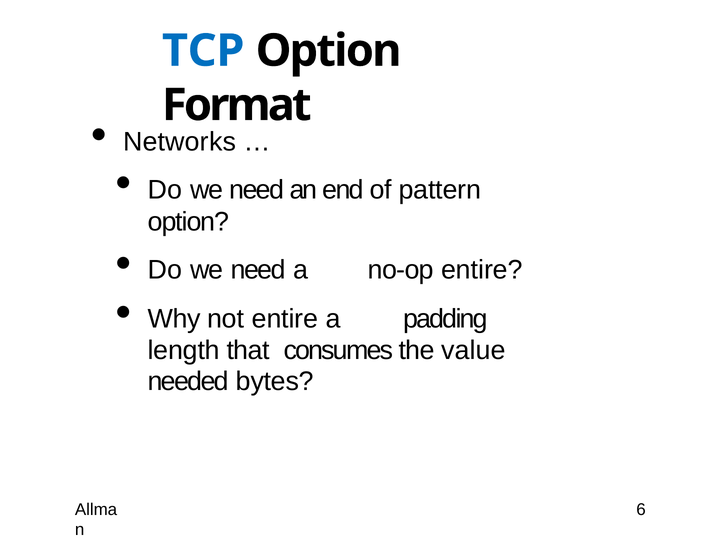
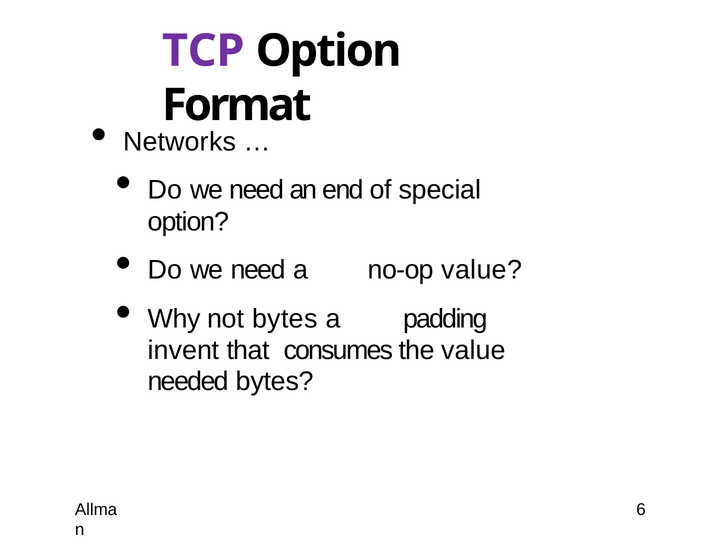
TCP colour: blue -> purple (203, 51)
pattern: pattern -> special (440, 190)
no-op entire: entire -> value (482, 270)
entire: entire -> bytes (285, 319)
length: length -> invent (184, 350)
